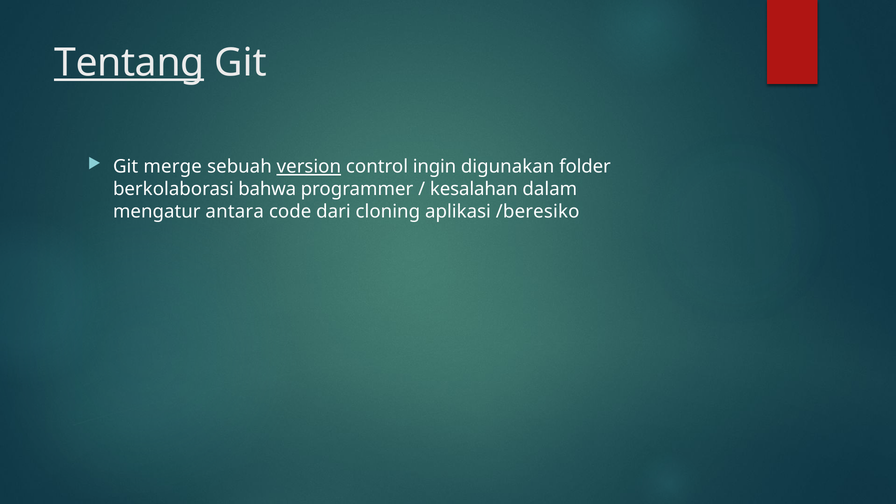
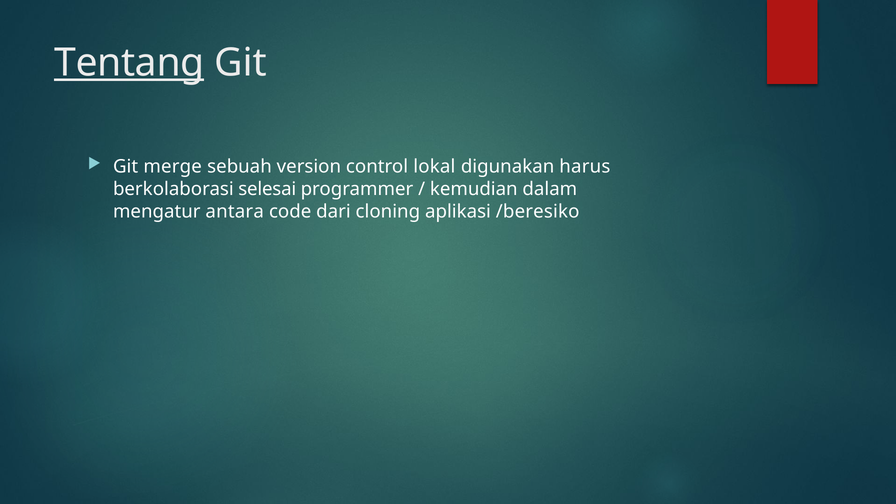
version underline: present -> none (309, 167)
ingin: ingin -> lokal (434, 167)
folder: folder -> harus (585, 167)
bahwa: bahwa -> selesai (267, 189)
kesalahan: kesalahan -> kemudian (474, 189)
